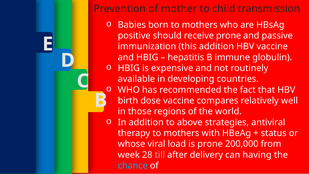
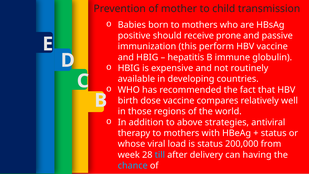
this addition: addition -> perform (217, 46)
is prone: prone -> status (210, 144)
till colour: pink -> light blue (160, 155)
